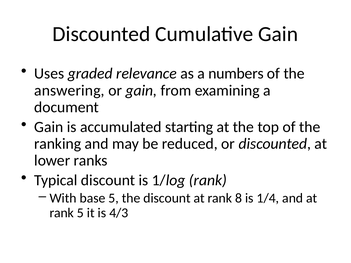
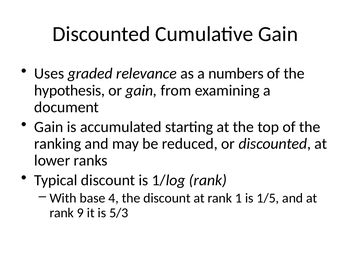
answering: answering -> hypothesis (70, 90)
base 5: 5 -> 4 (114, 198)
8: 8 -> 1 (239, 198)
1/4: 1/4 -> 1/5 (268, 198)
rank 5: 5 -> 9 (80, 213)
4/3: 4/3 -> 5/3 (119, 213)
